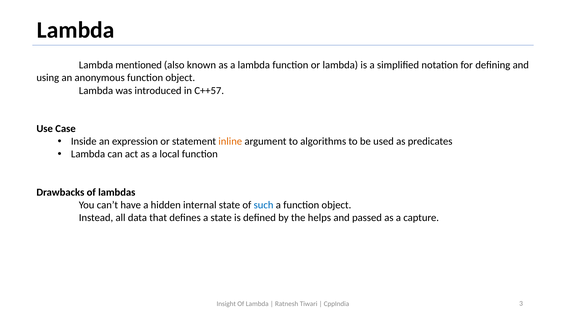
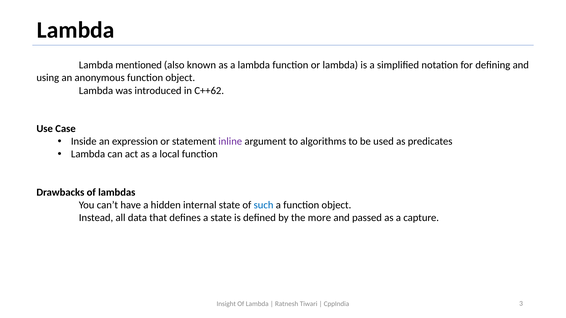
C++57: C++57 -> C++62 (209, 91)
inline colour: orange -> purple (230, 142)
helps: helps -> more (319, 218)
